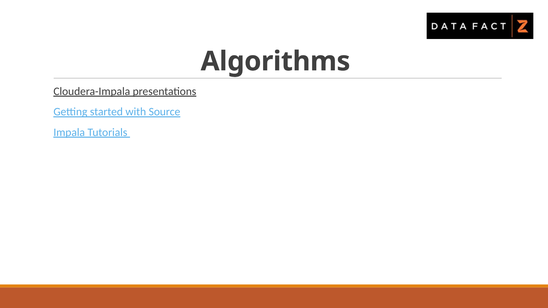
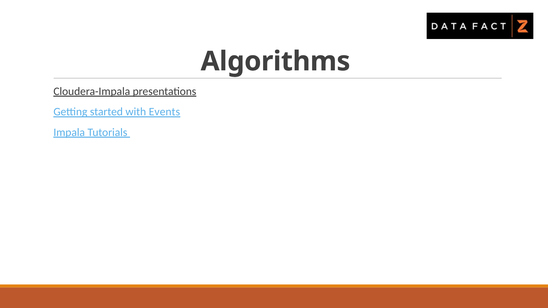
Source: Source -> Events (164, 112)
